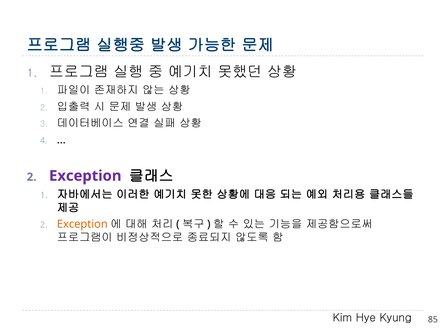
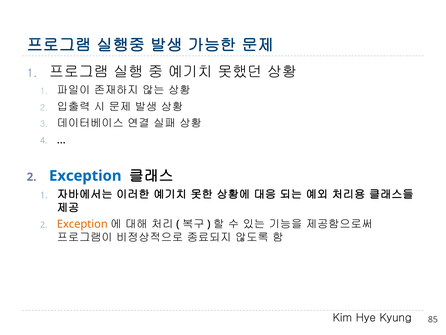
Exception colour: purple -> blue (85, 176)
